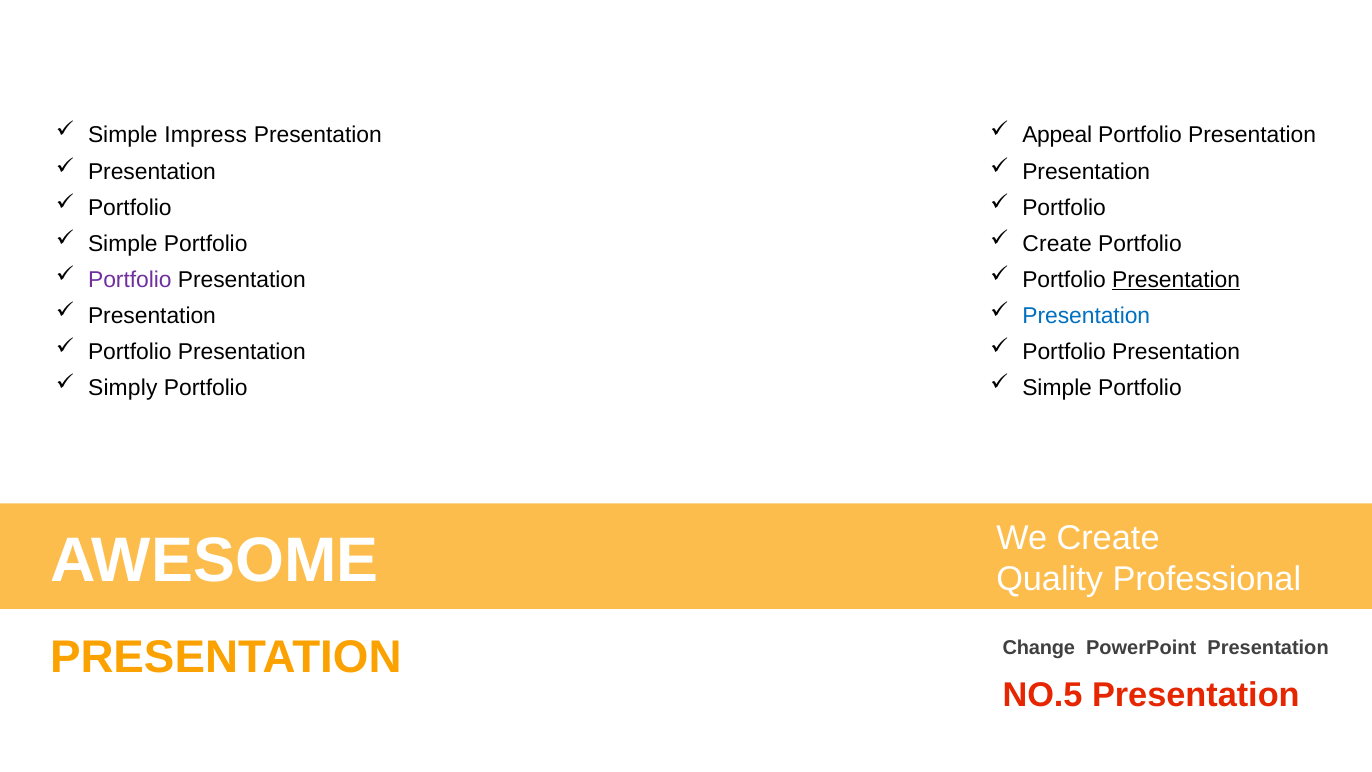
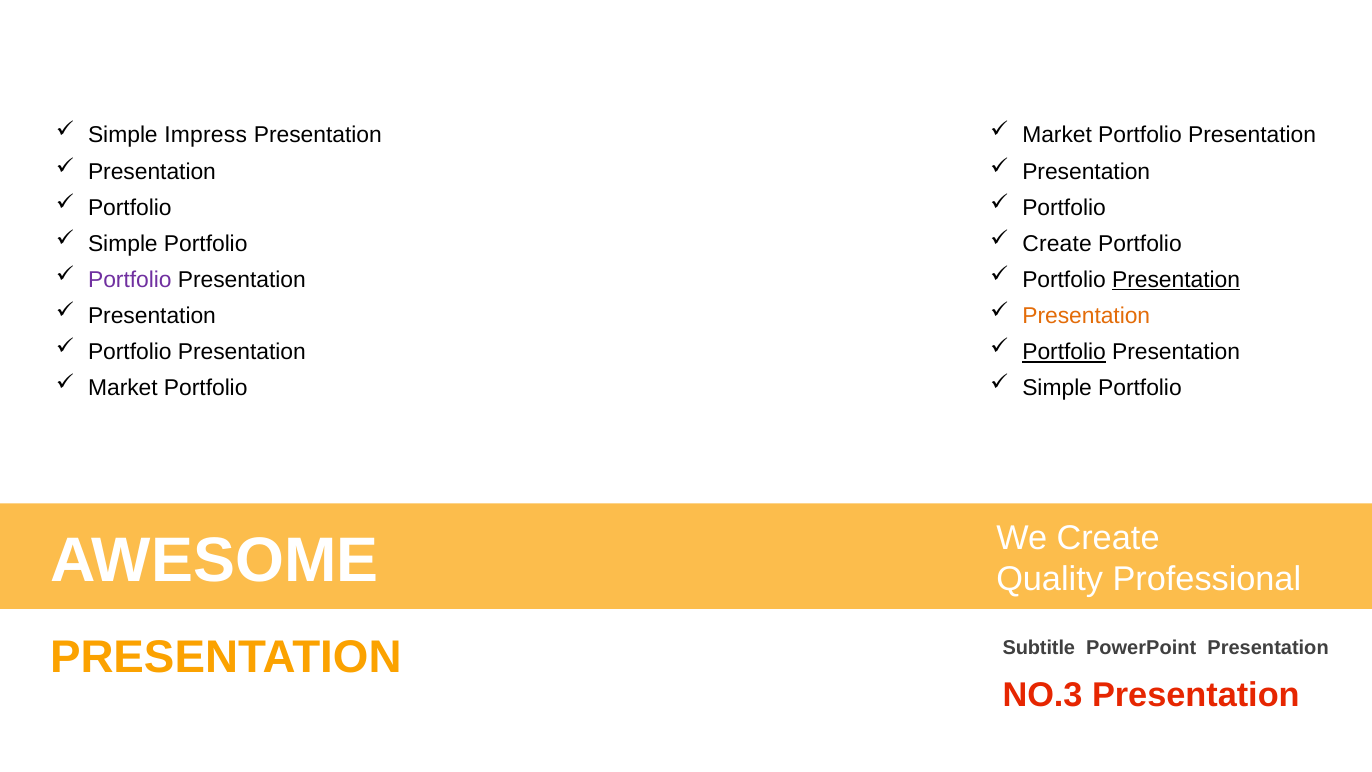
Appeal: Appeal -> Market (1057, 135)
Presentation colour: blue -> orange (1086, 316)
Portfolio underline: none -> present (1064, 352)
Simply: Simply -> Market (123, 388)
Change: Change -> Subtitle (1039, 647)
NO.5: NO.5 -> NO.3 (1043, 695)
